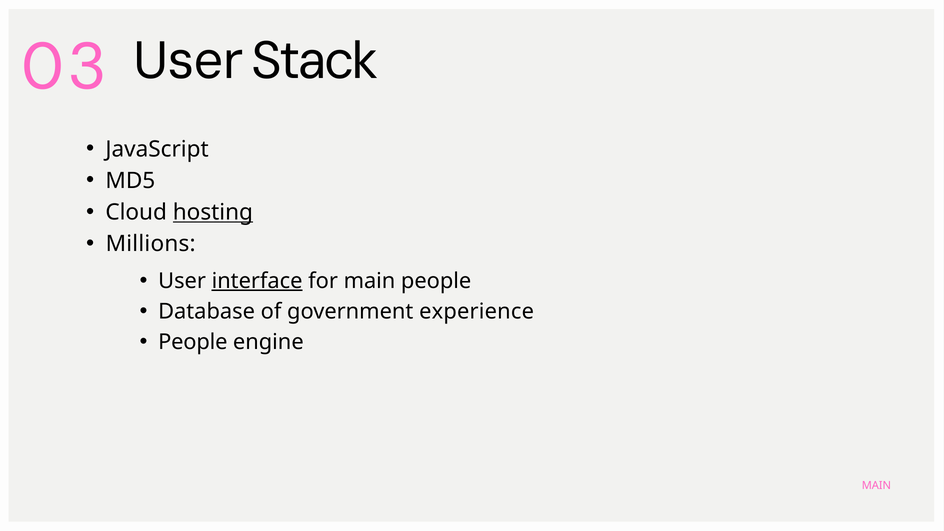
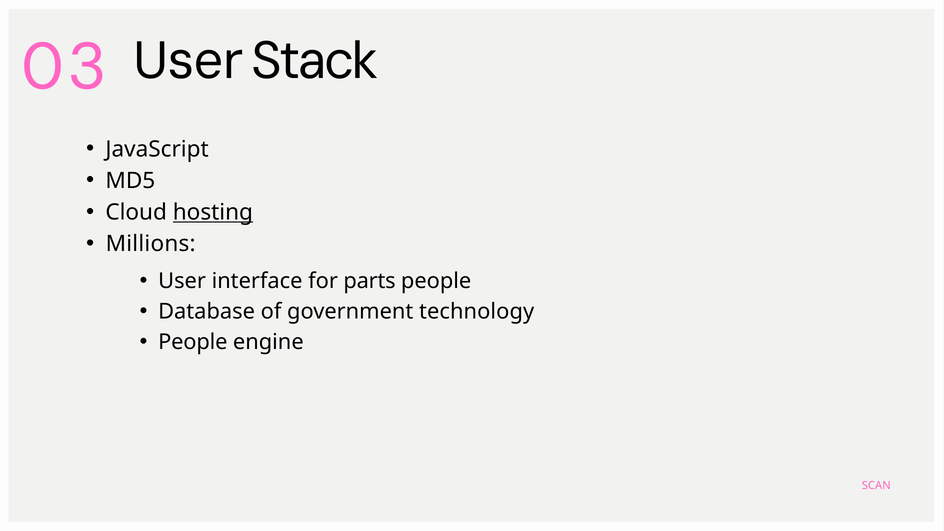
interface underline: present -> none (257, 281)
for main: main -> parts (370, 281)
experience: experience -> technology (477, 312)
MAIN: MAIN -> SCAN (876, 485)
